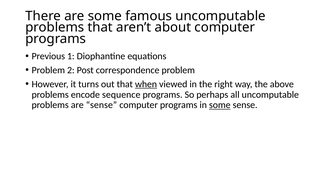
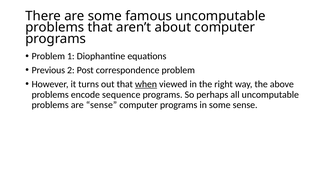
Previous: Previous -> Problem (48, 56)
Problem: Problem -> Previous (48, 70)
some underline: present -> none (220, 105)
